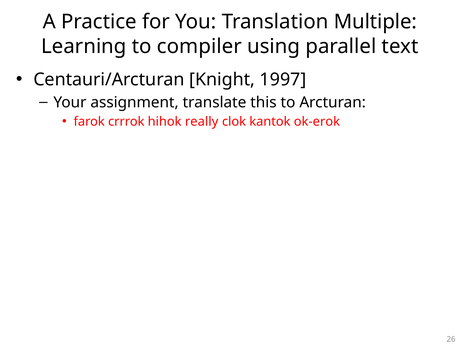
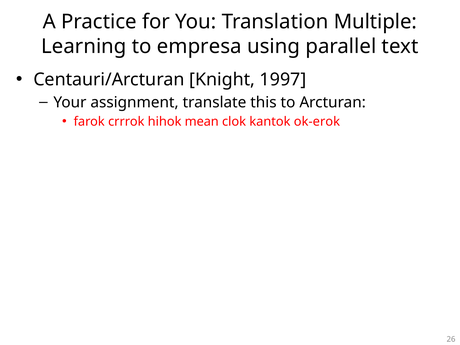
compiler: compiler -> empresa (199, 46)
really: really -> mean (202, 122)
